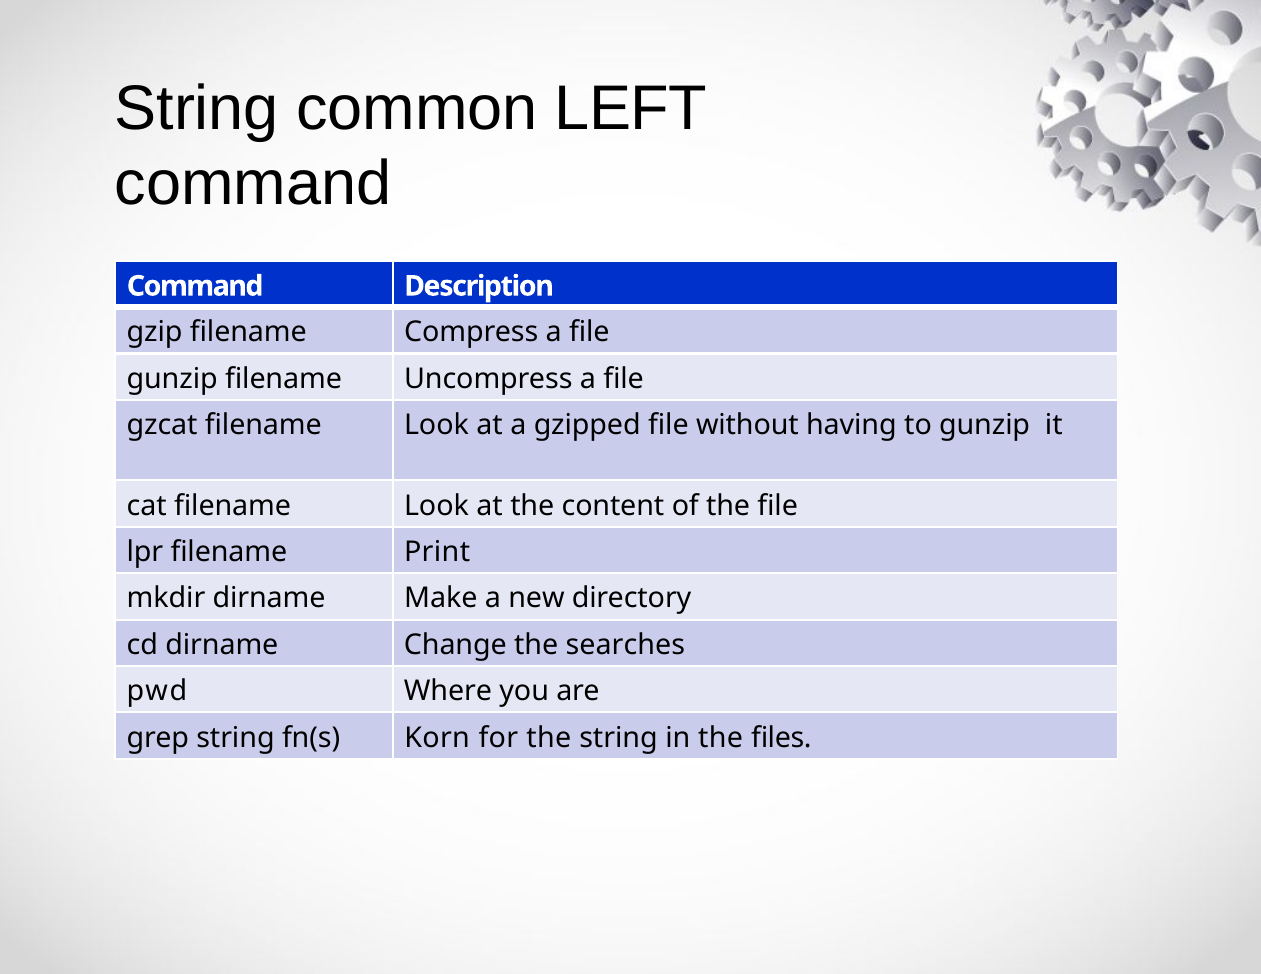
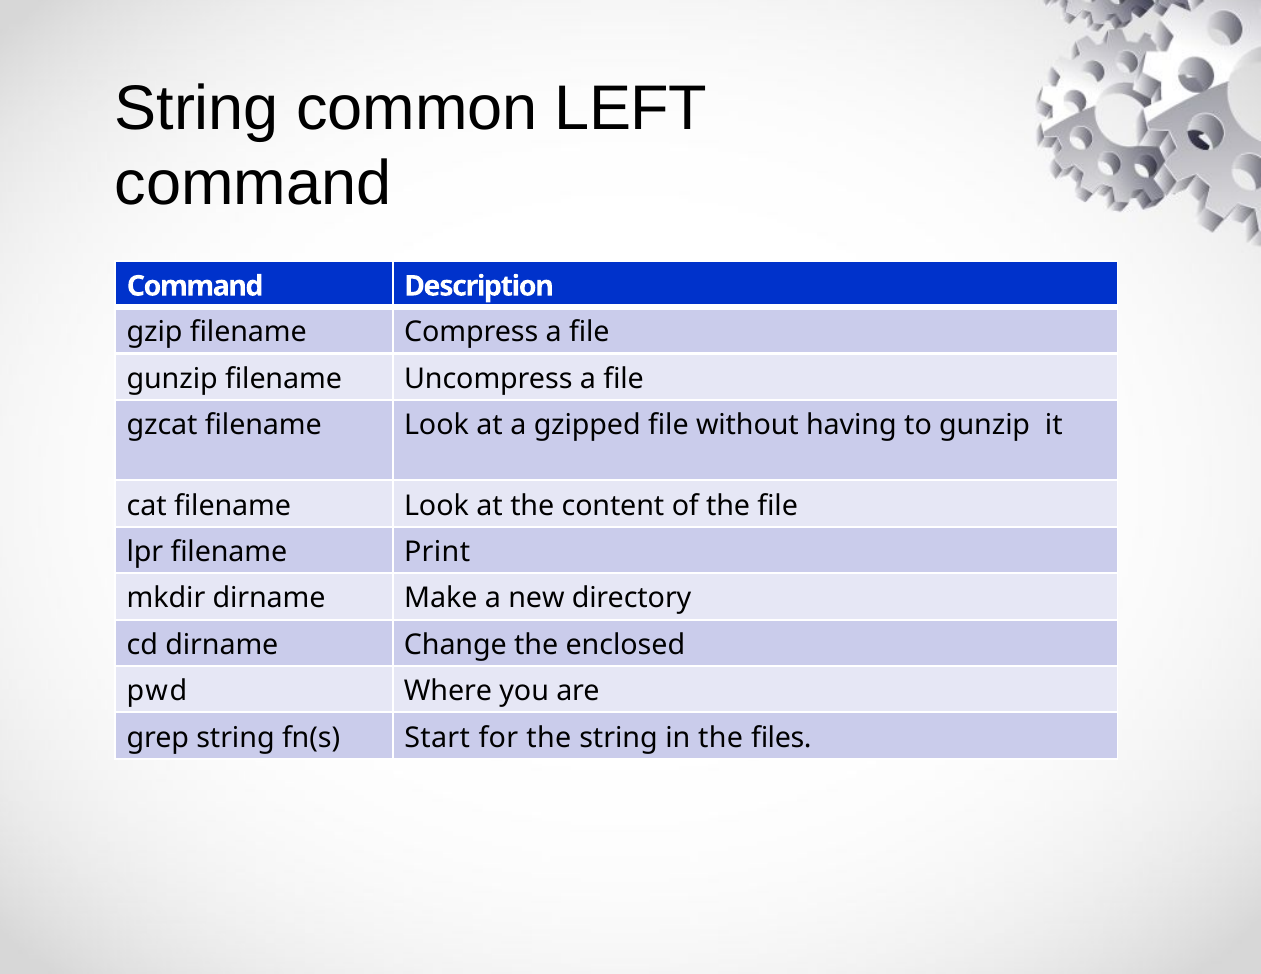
searches: searches -> enclosed (625, 645)
Korn: Korn -> Start (437, 738)
